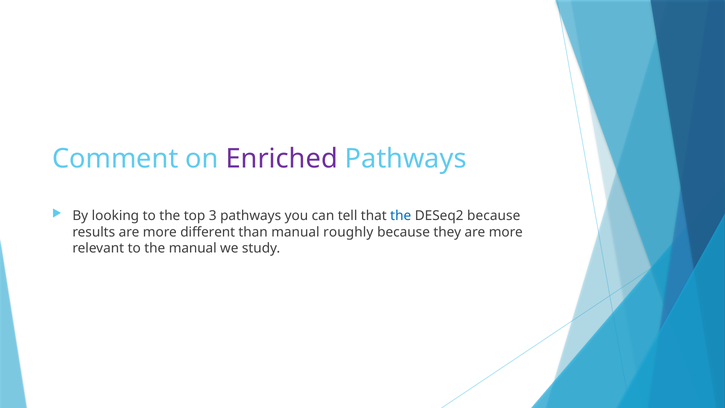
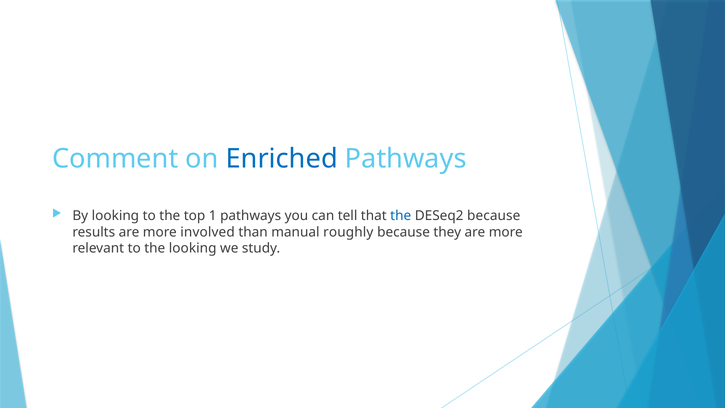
Enriched colour: purple -> blue (282, 159)
3: 3 -> 1 (213, 216)
different: different -> involved (208, 232)
the manual: manual -> looking (193, 248)
